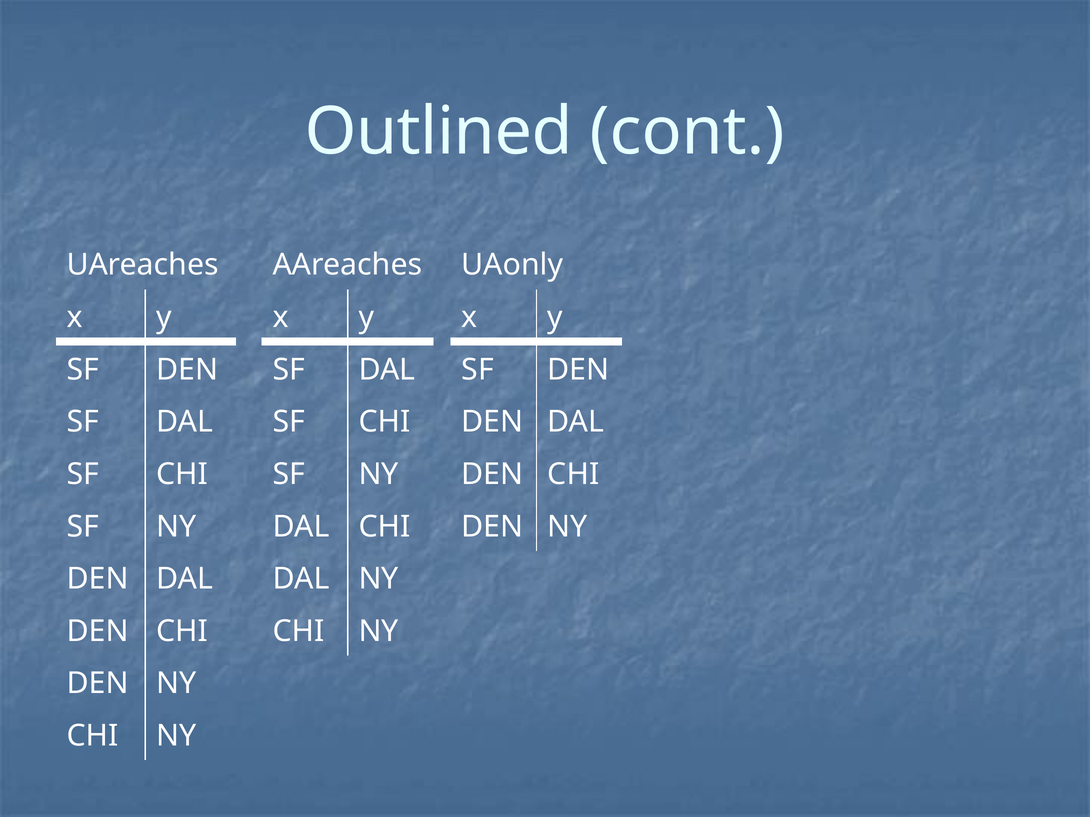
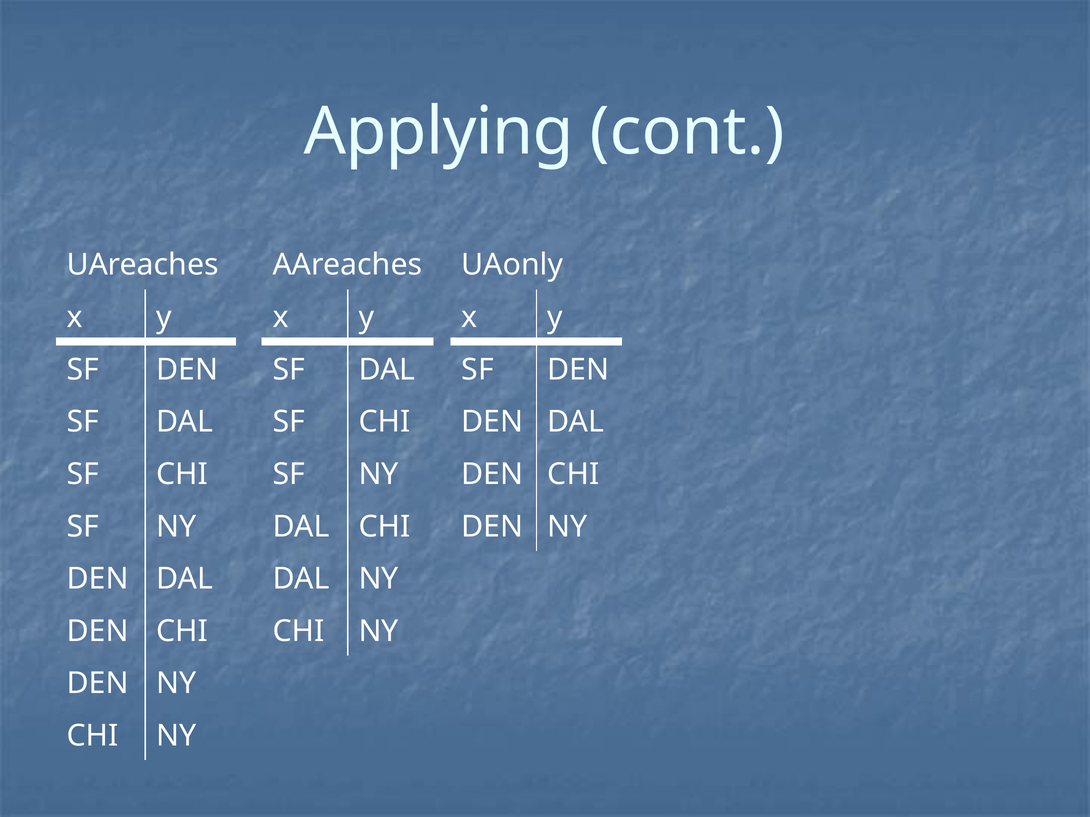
Outlined: Outlined -> Applying (439, 132)
